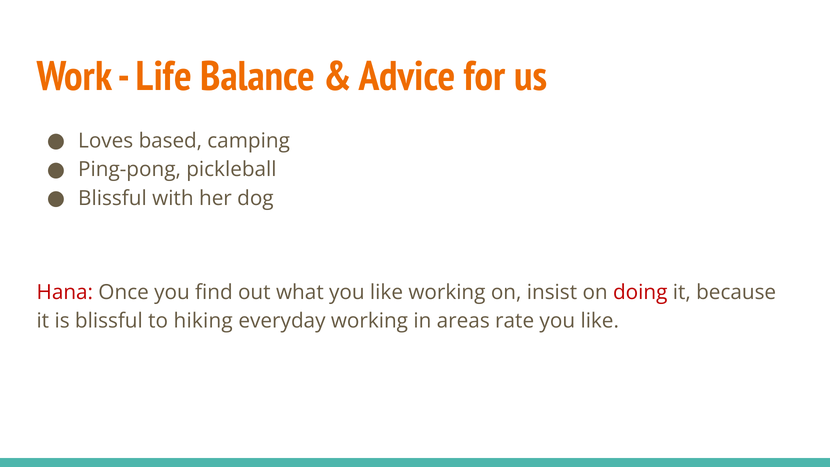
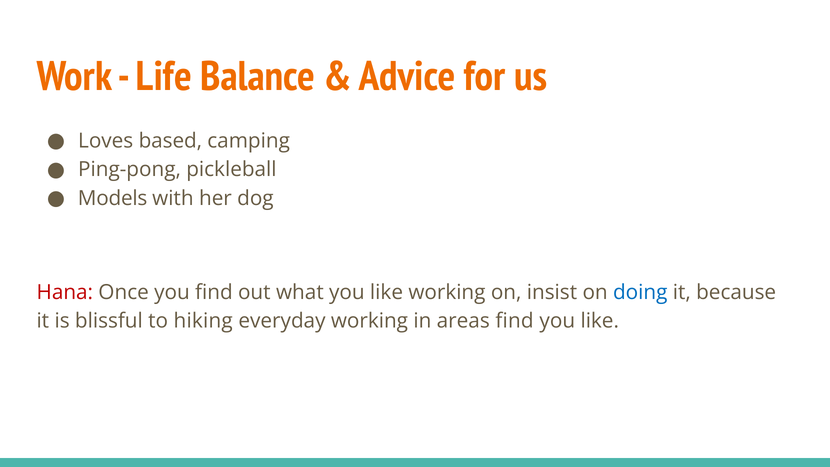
Blissful: Blissful -> Models (113, 198)
doing colour: red -> blue (640, 292)
areas rate: rate -> find (515, 321)
